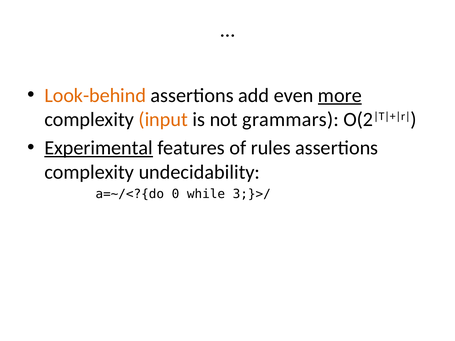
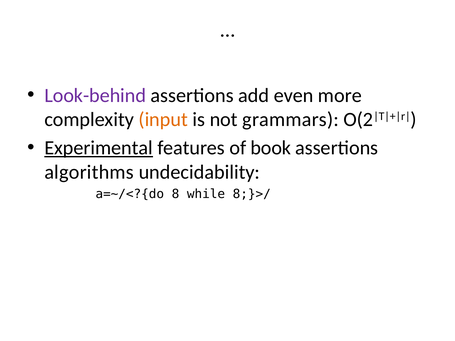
Look-behind colour: orange -> purple (95, 95)
more underline: present -> none (340, 95)
rules: rules -> book (271, 148)
complexity: complexity -> algorithms (89, 172)
0: 0 -> 8 (176, 194)
3;}>/: 3;}>/ -> 8;}>/ (252, 194)
